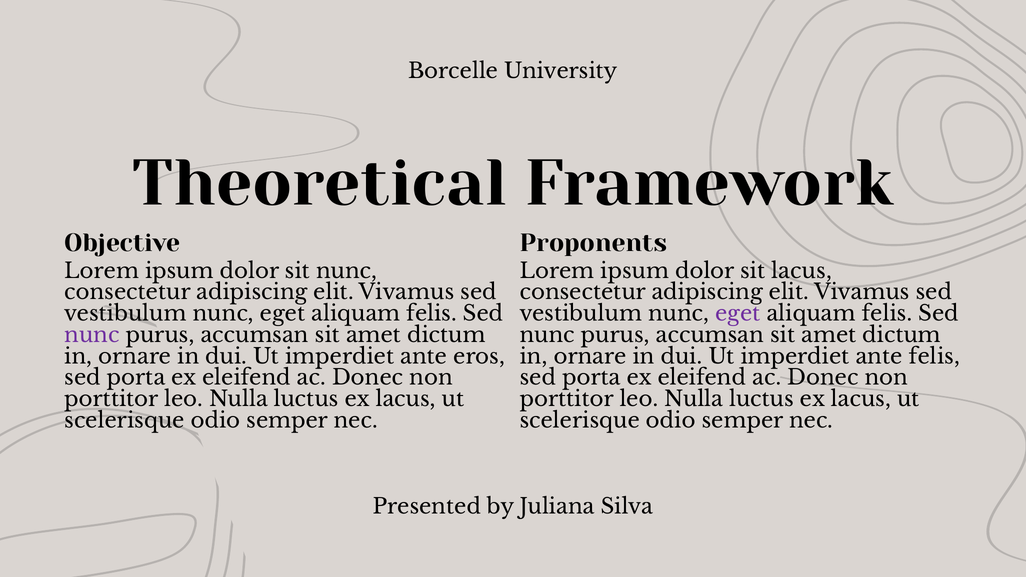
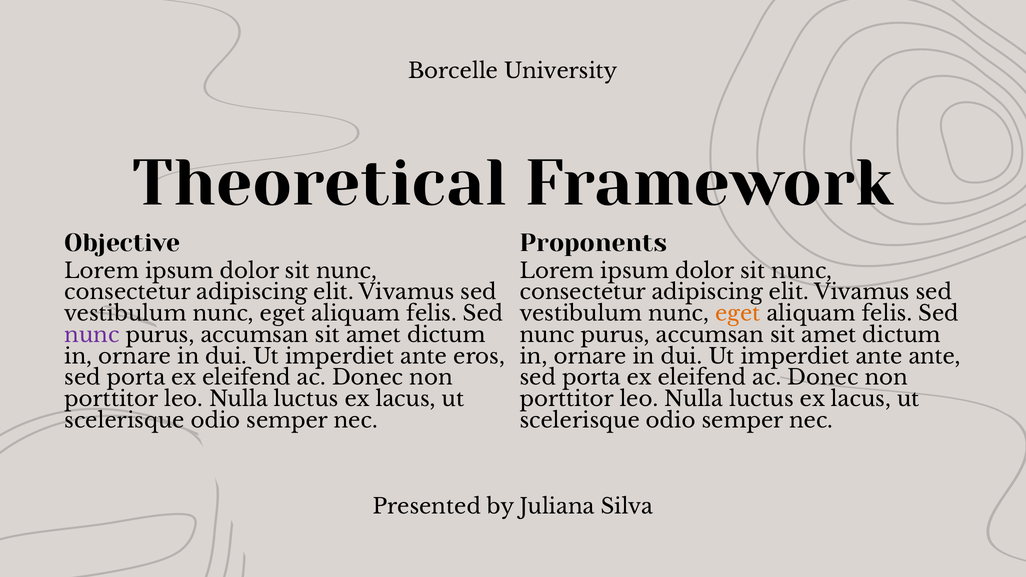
lacus: lacus -> nunc (802, 271)
eget colour: purple -> orange (738, 314)
ante felis: felis -> ante (935, 357)
